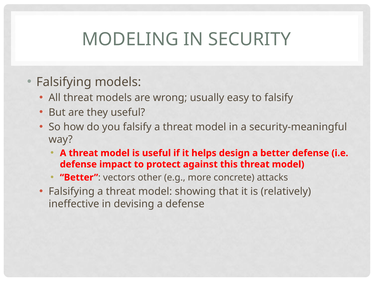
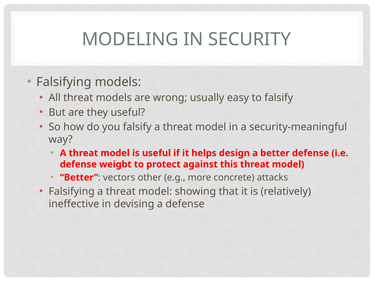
impact: impact -> weigbt (115, 164)
